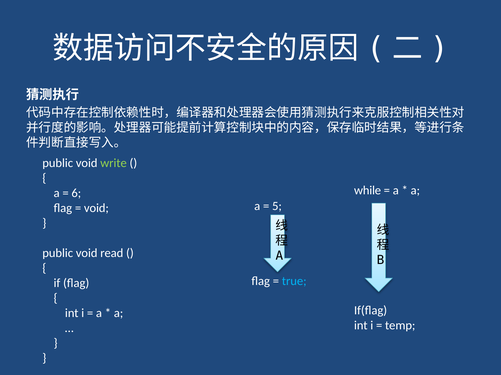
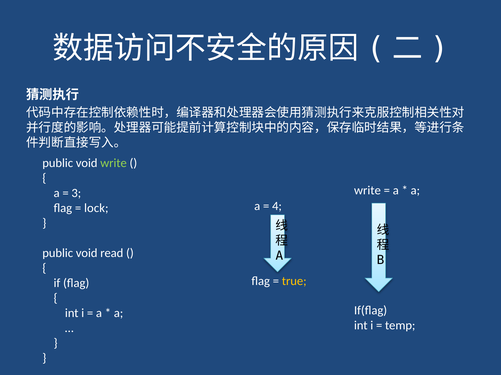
while: while -> write (367, 191)
6: 6 -> 3 (76, 193)
5: 5 -> 4 (277, 207)
void: void -> lock (96, 208)
true colour: light blue -> yellow (294, 282)
